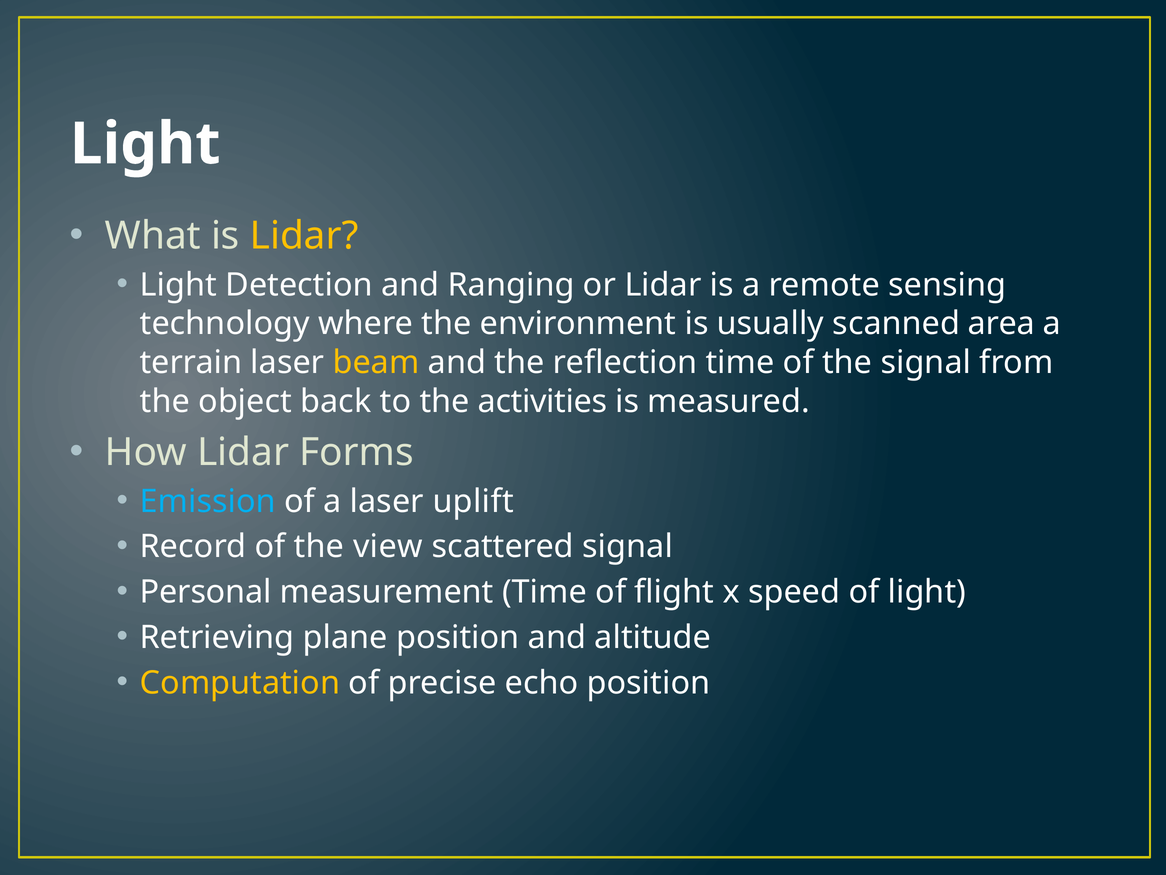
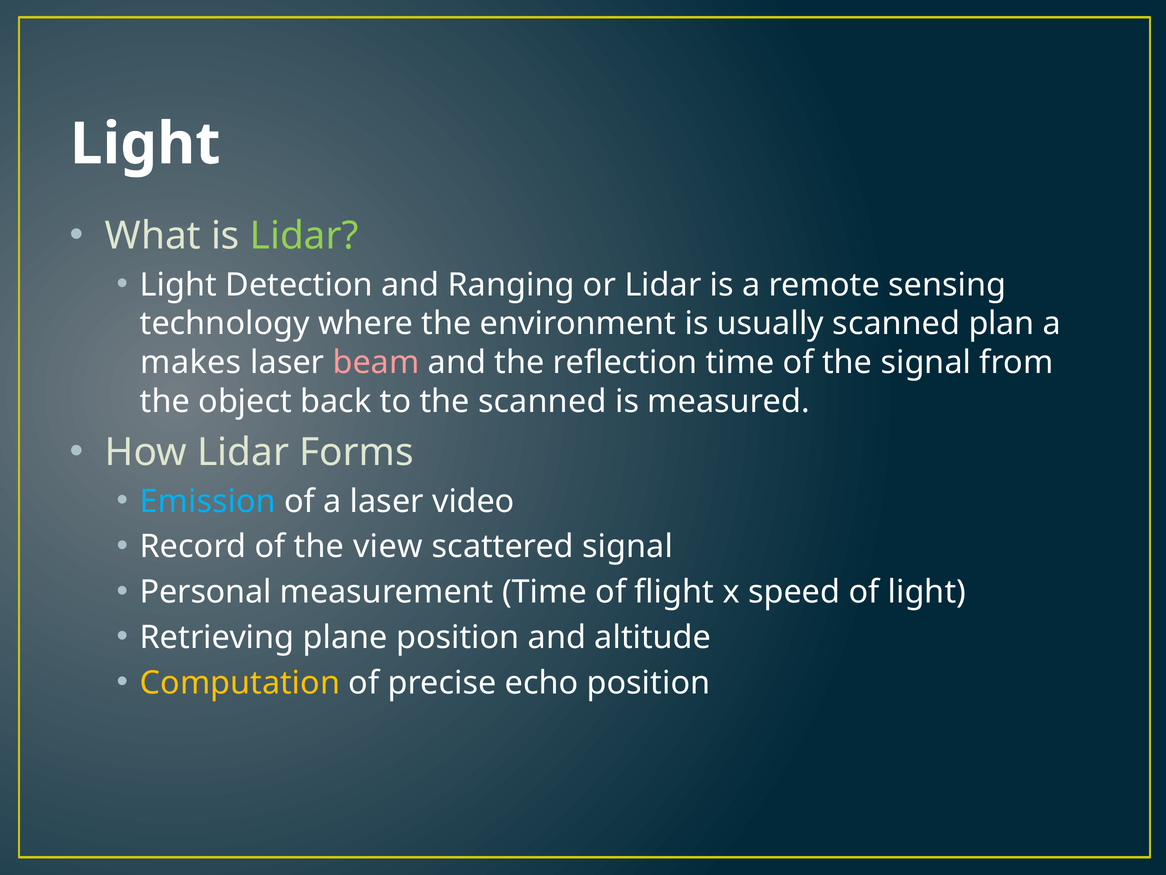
Lidar colour: yellow -> light green (304, 236)
area: area -> plan (1001, 324)
terrain: terrain -> makes (191, 362)
beam colour: yellow -> pink (376, 362)
the activities: activities -> scanned (542, 401)
uplift: uplift -> video (473, 501)
